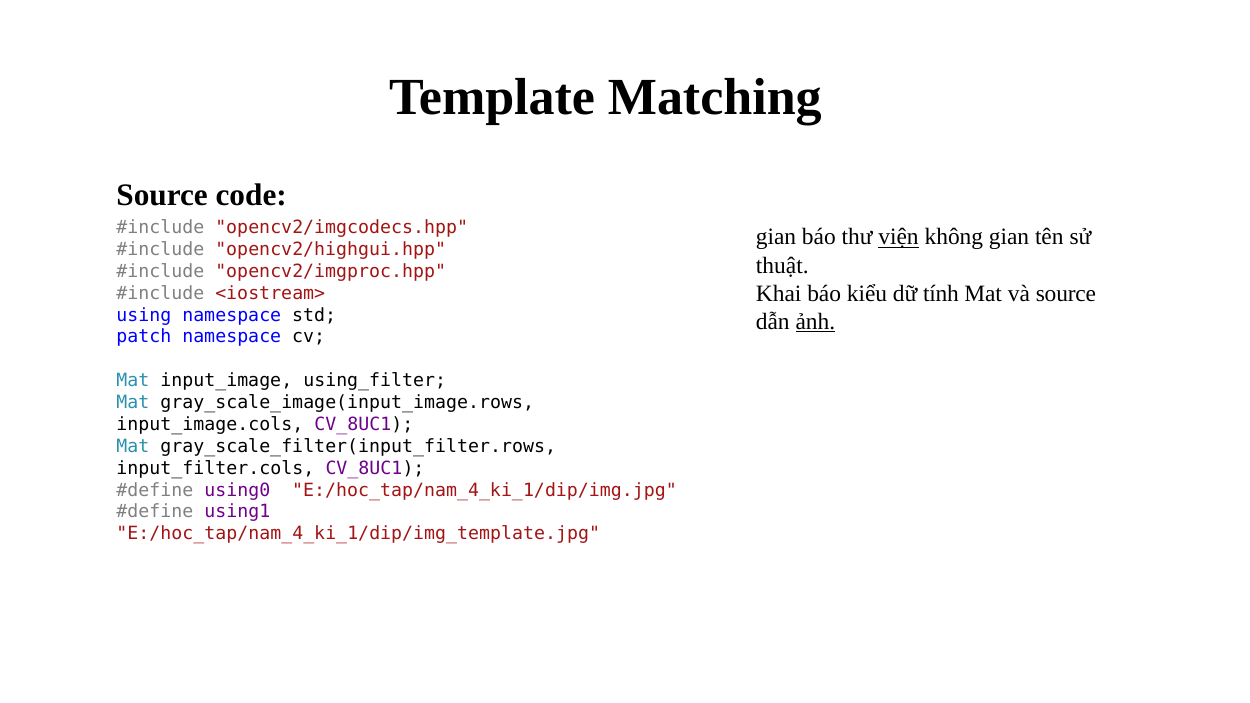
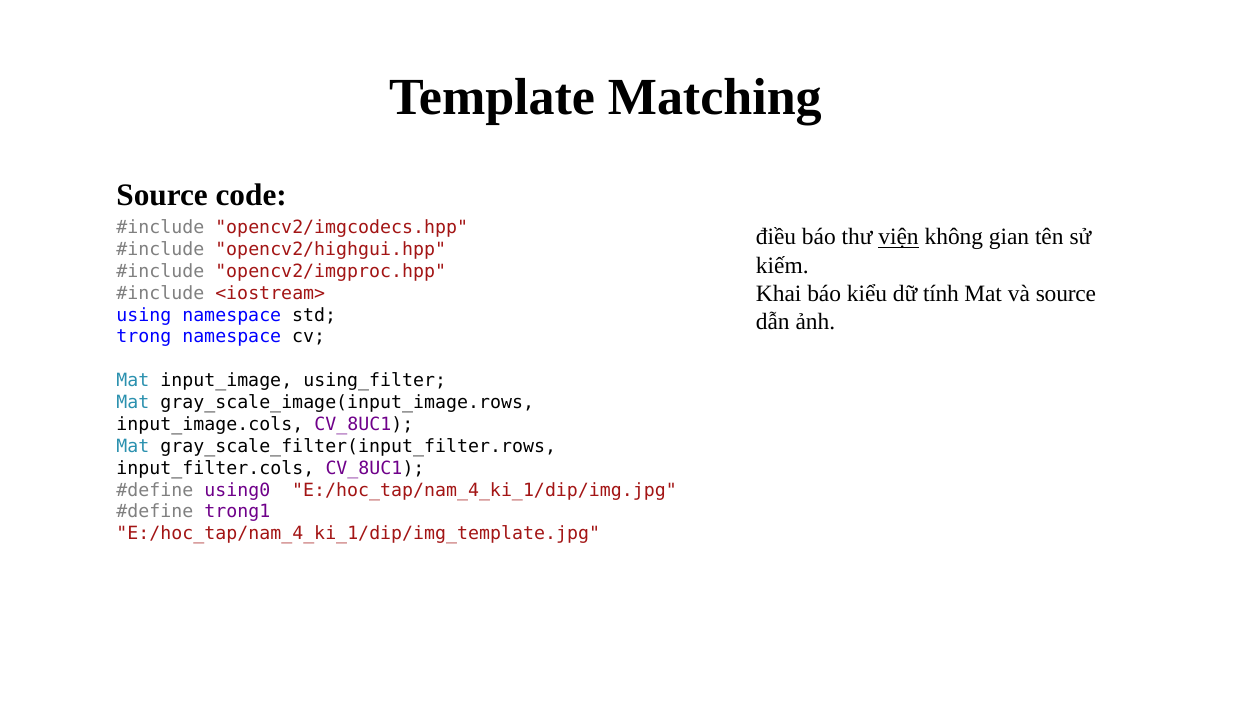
gian: gian -> điều (776, 237)
thuật: thuật -> kiếm (782, 265)
ảnh underline: present -> none (815, 322)
patch: patch -> trong (144, 337)
using1: using1 -> trong1 (237, 512)
